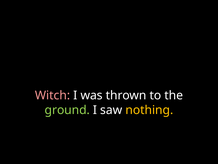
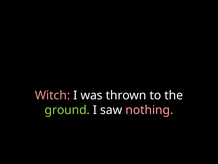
nothing colour: yellow -> pink (149, 110)
